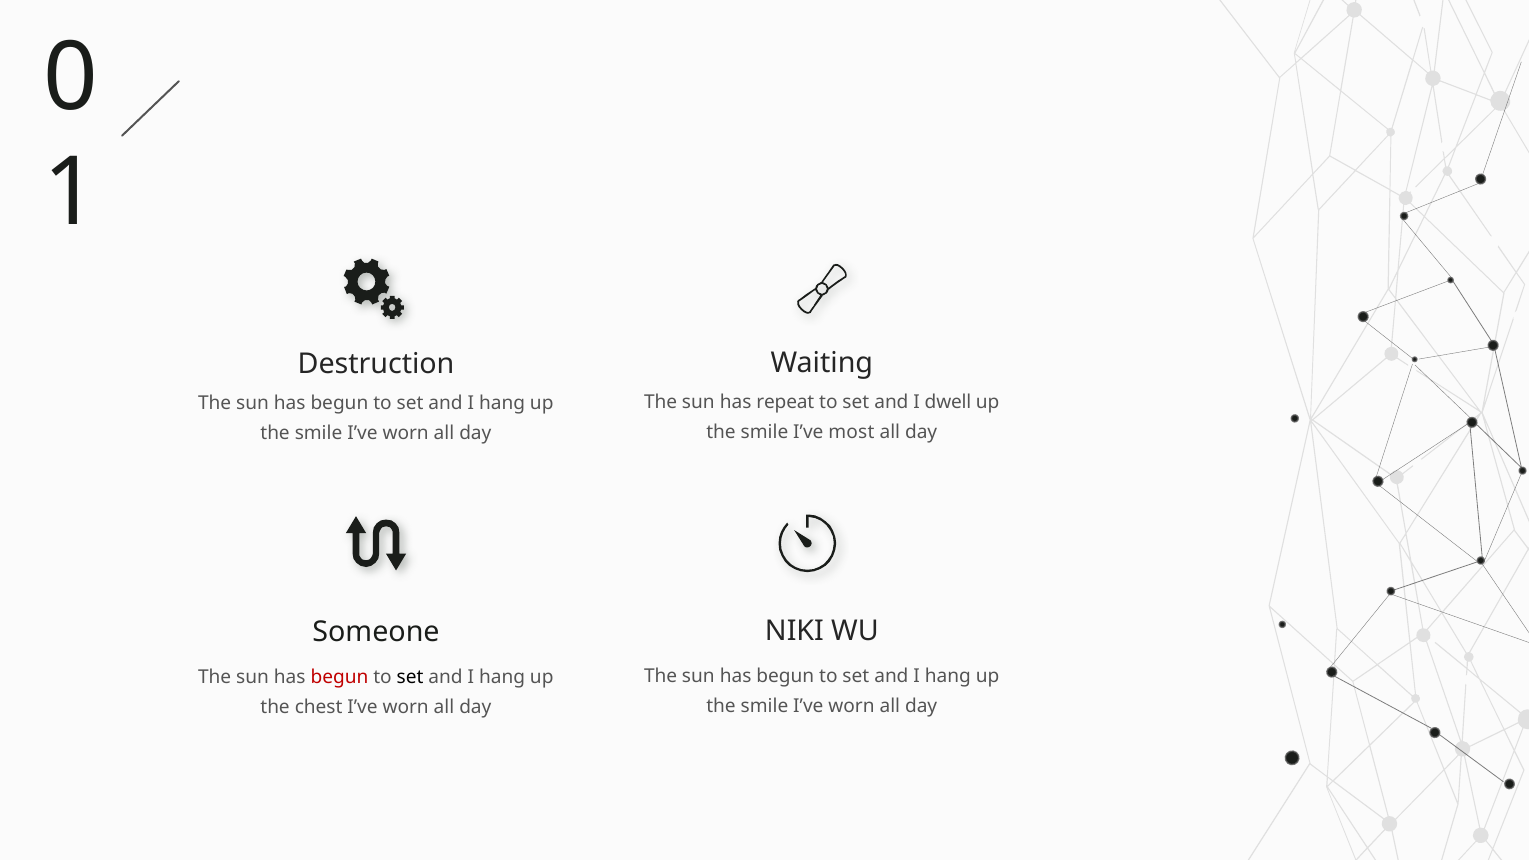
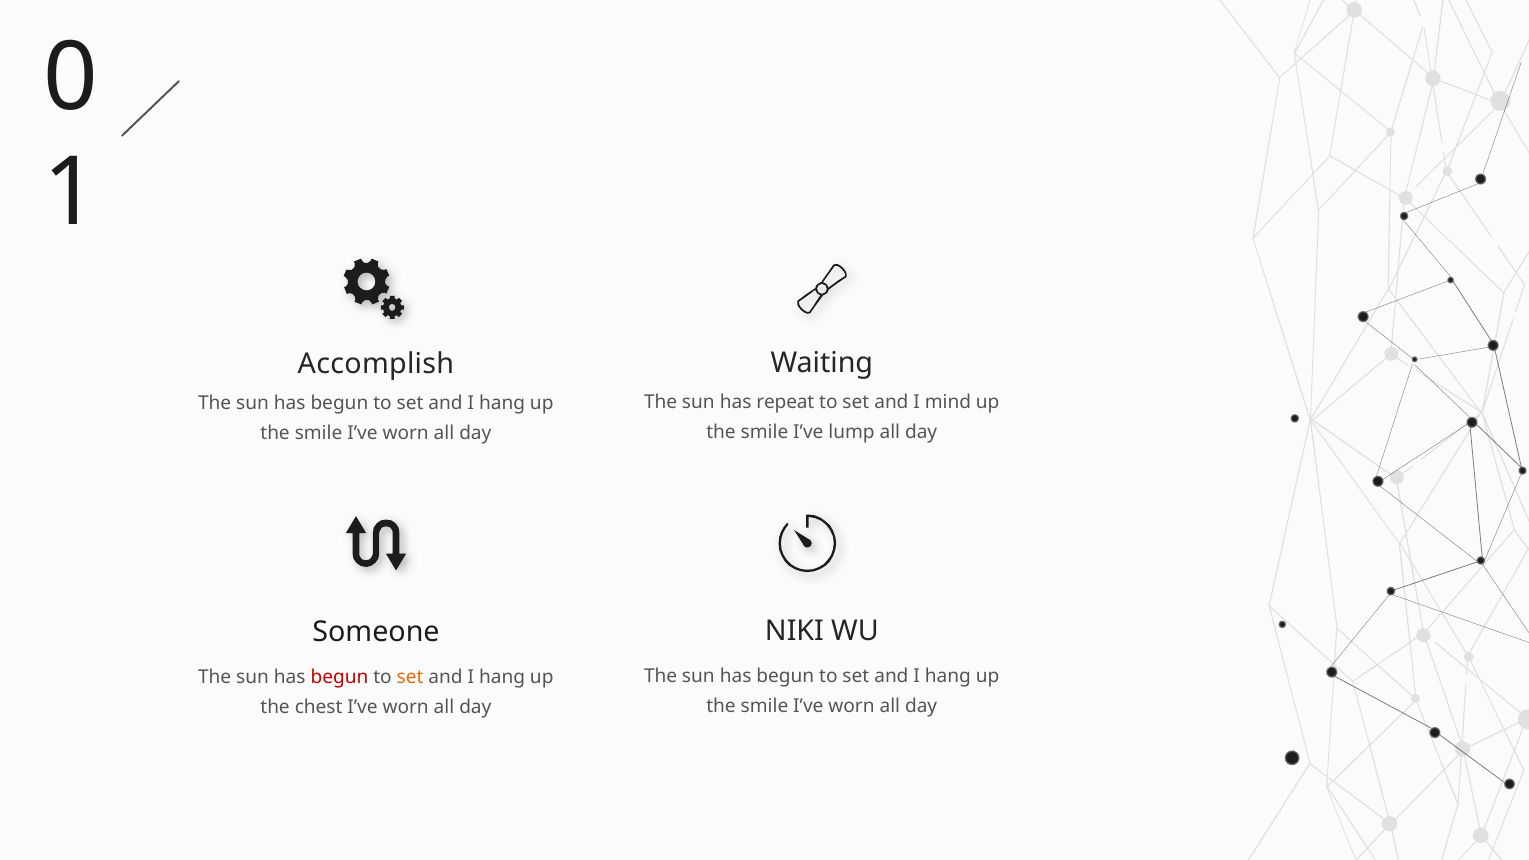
Destruction: Destruction -> Accomplish (376, 364)
dwell: dwell -> mind (948, 402)
most: most -> lump (852, 432)
set colour: black -> orange (410, 678)
